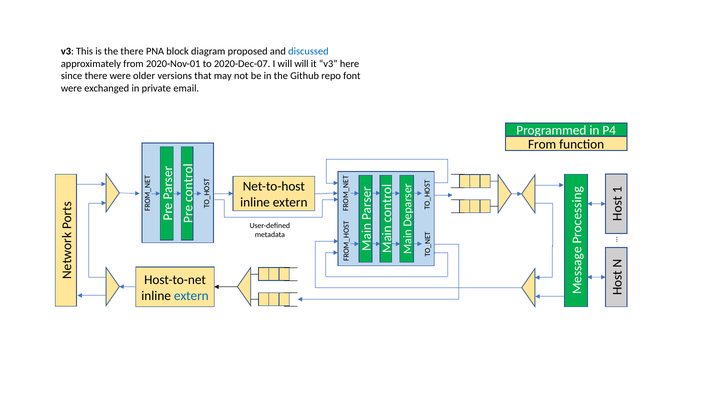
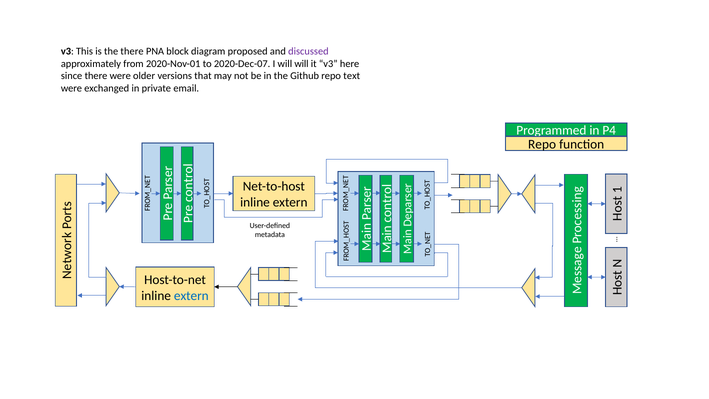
discussed colour: blue -> purple (308, 51)
font: font -> text (352, 76)
From: From -> Repo (542, 144)
